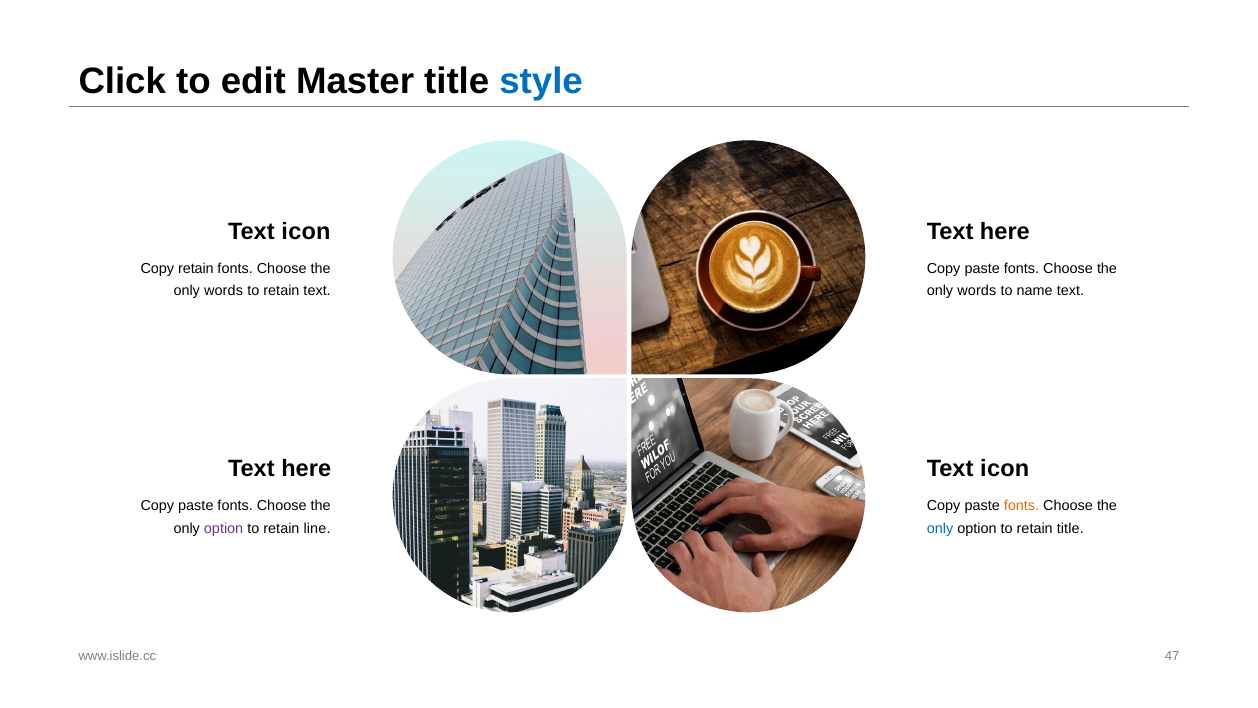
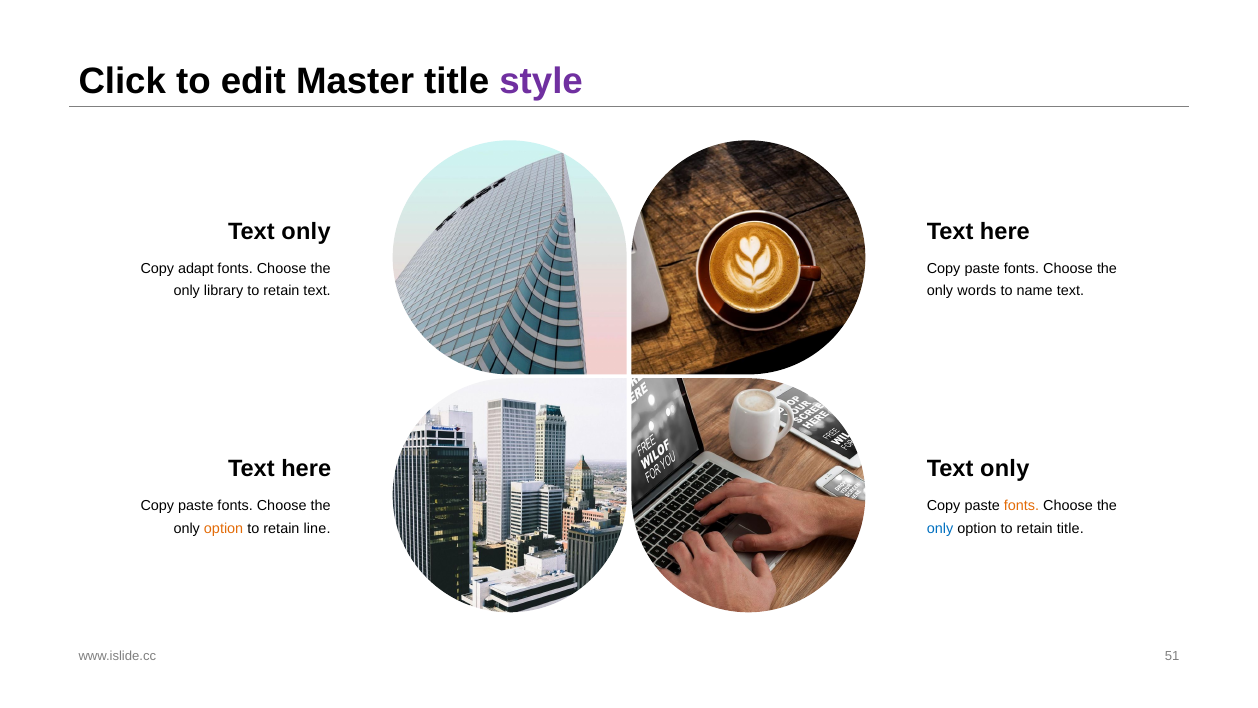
style colour: blue -> purple (541, 81)
icon: icon -> only (306, 231)
Copy retain: retain -> adapt (196, 268)
words: words -> library (224, 291)
icon: icon -> only (1005, 469)
option colour: purple -> orange (224, 528)
47: 47 -> 51 (1172, 655)
